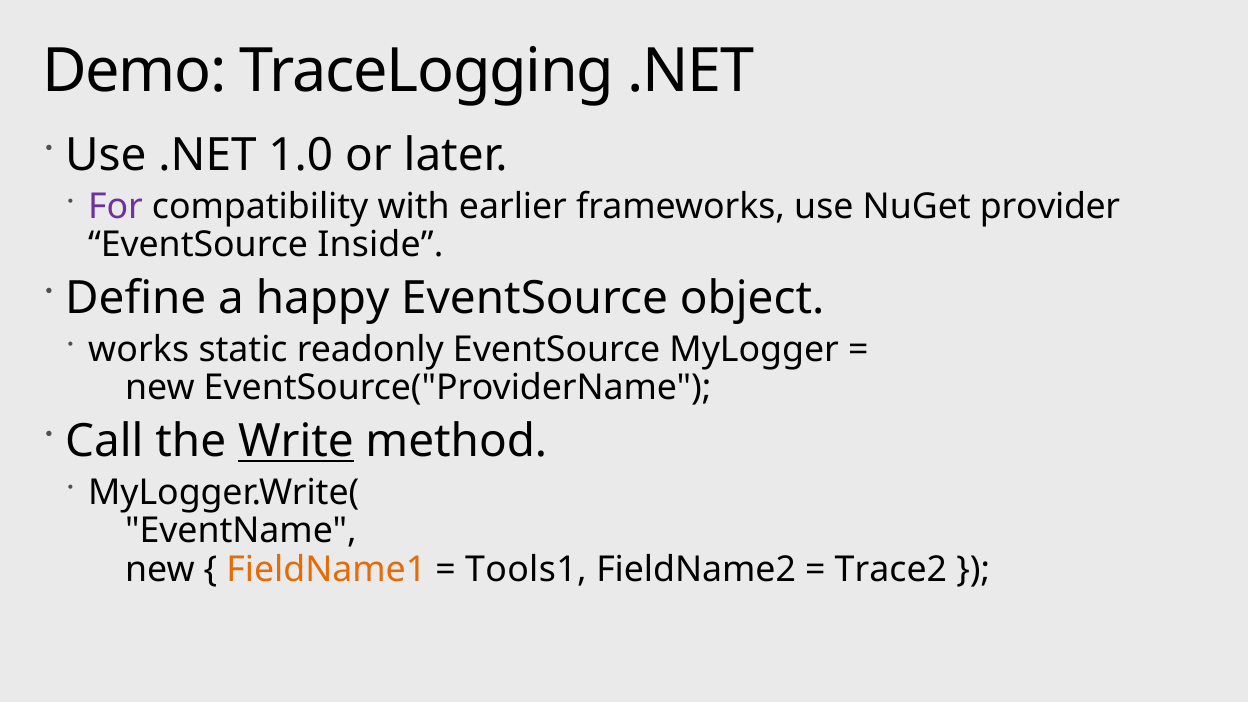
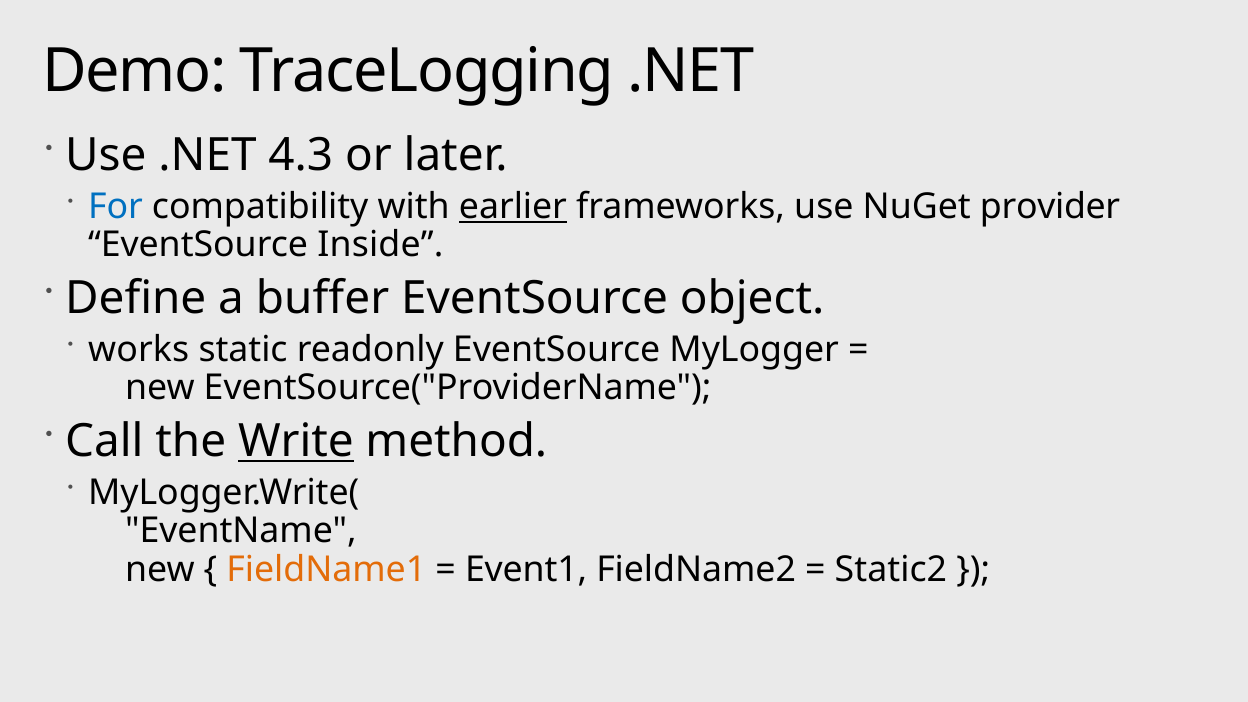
1.0: 1.0 -> 4.3 (301, 155)
For colour: purple -> blue (115, 207)
earlier underline: none -> present (513, 207)
happy: happy -> buffer (323, 298)
Tools1: Tools1 -> Event1 (526, 570)
Trace2: Trace2 -> Static2 (891, 570)
